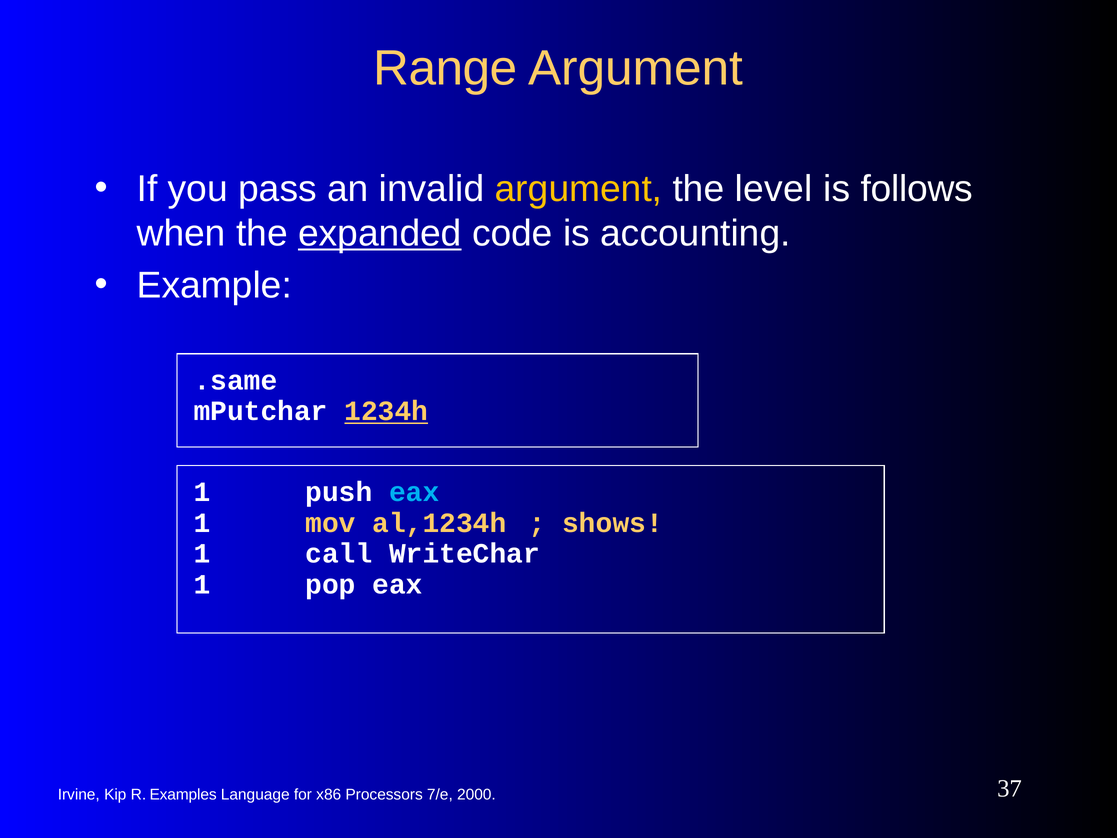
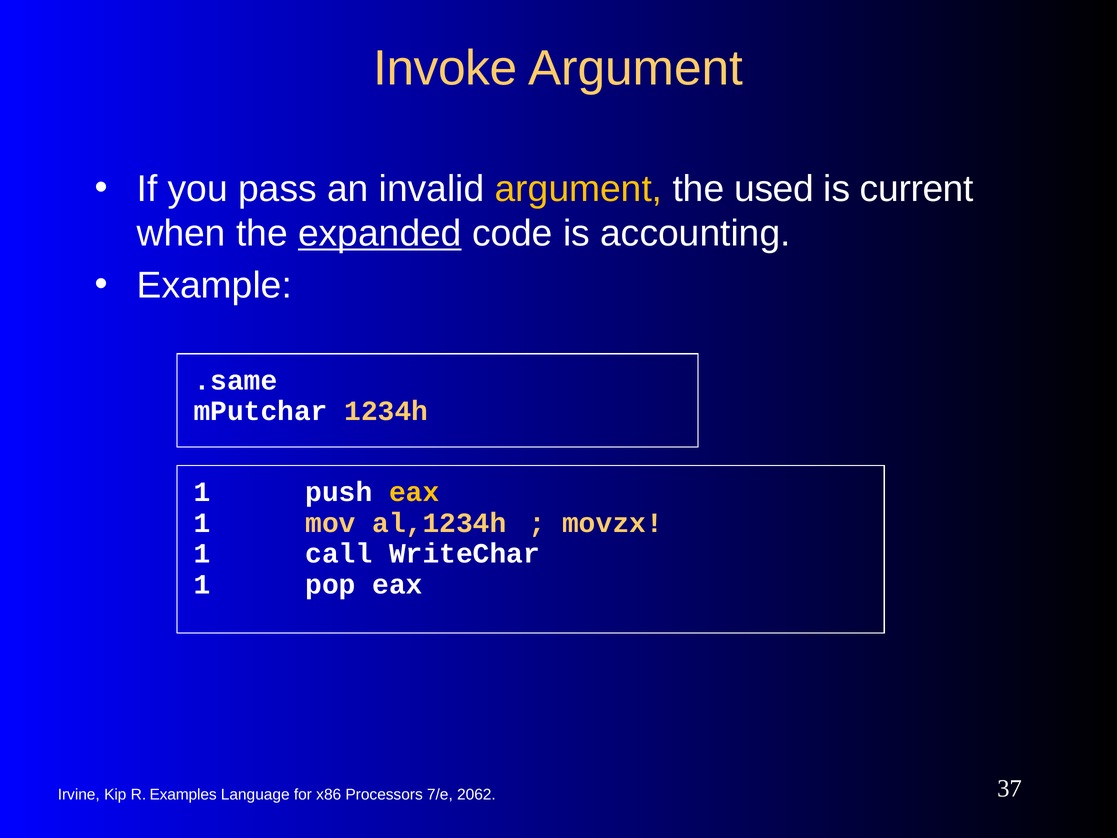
Range: Range -> Invoke (445, 69)
level: level -> used (774, 189)
follows: follows -> current (917, 189)
1234h underline: present -> none (386, 411)
eax colour: light blue -> yellow (414, 492)
shows: shows -> movzx (613, 523)
2000: 2000 -> 2062 (476, 794)
